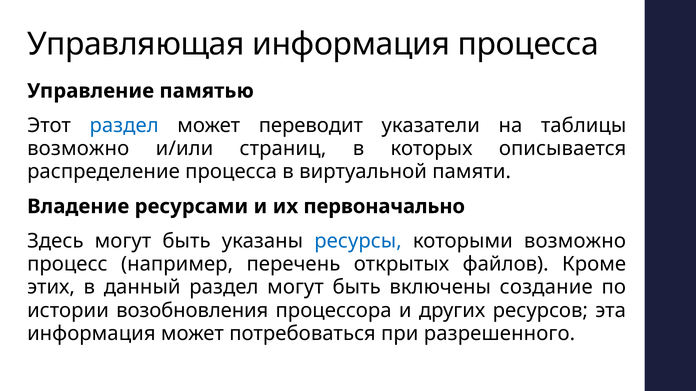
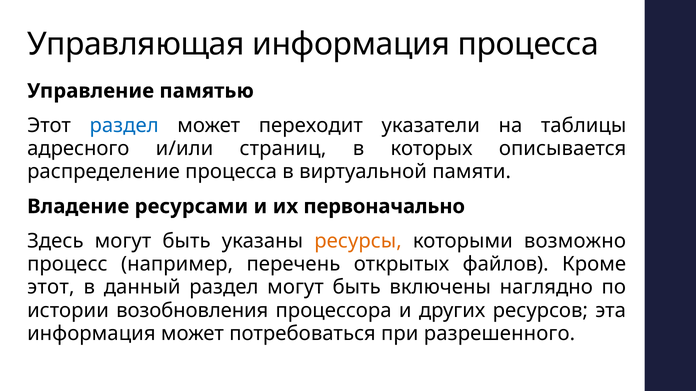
переводит: переводит -> переходит (311, 126)
возможно: возможно -> адресного (78, 149)
ресурсы colour: blue -> orange (358, 241)
этих: этих -> этот (51, 288)
создание: создание -> наглядно (546, 288)
